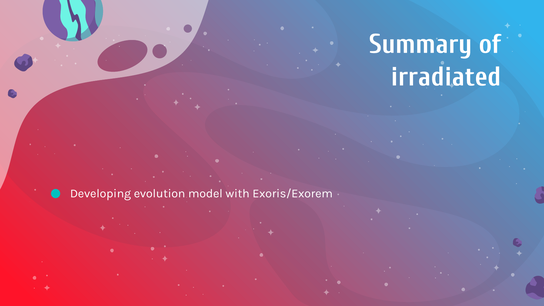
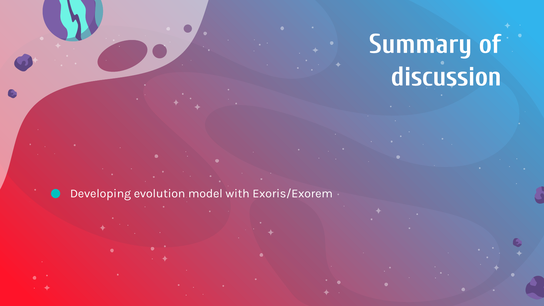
irradiated: irradiated -> discussion (446, 77)
